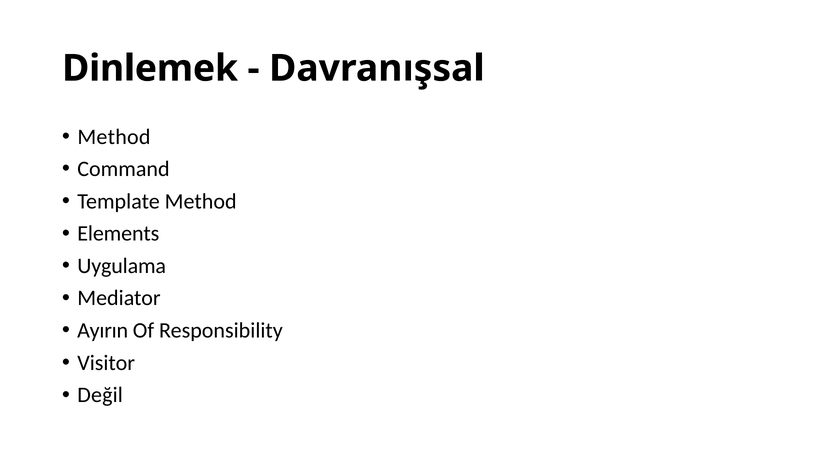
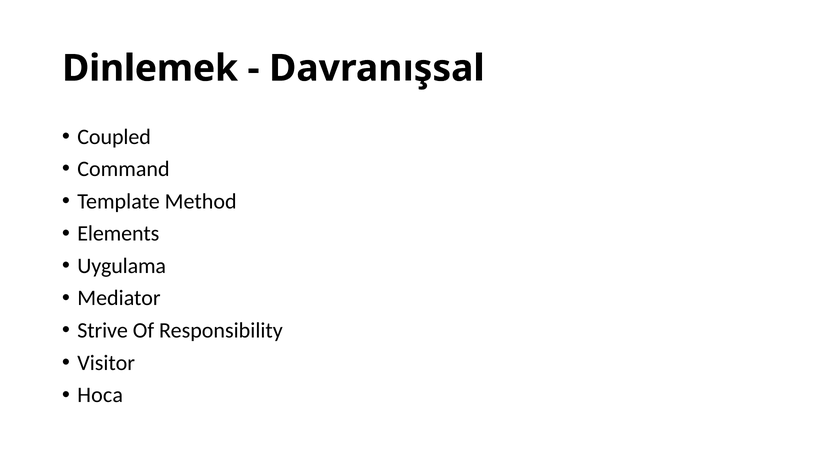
Method: Method -> Coupled (114, 137)
Ayırın: Ayırın -> Strive (103, 330)
Değil: Değil -> Hoca (100, 395)
